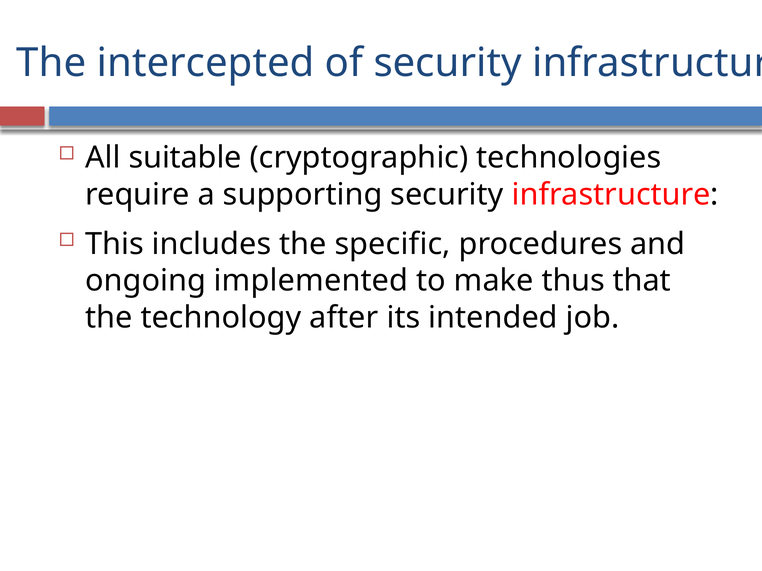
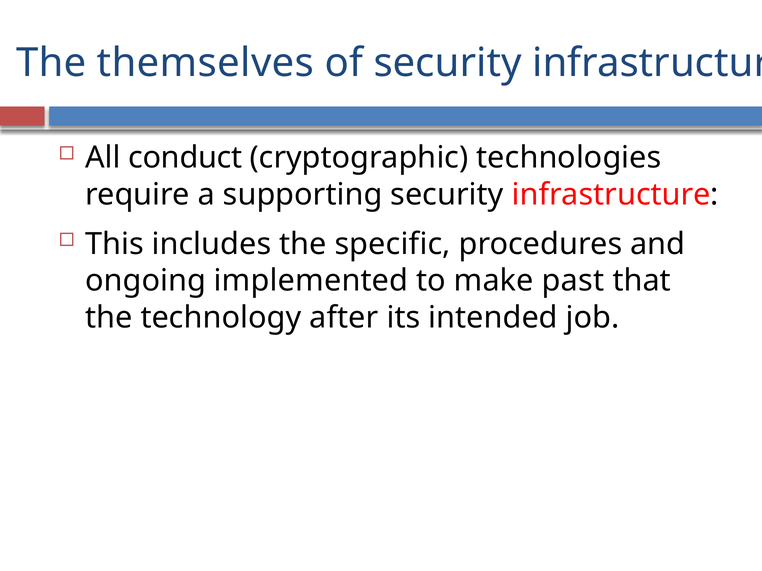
intercepted: intercepted -> themselves (205, 63)
suitable: suitable -> conduct (185, 158)
thus: thus -> past (573, 281)
